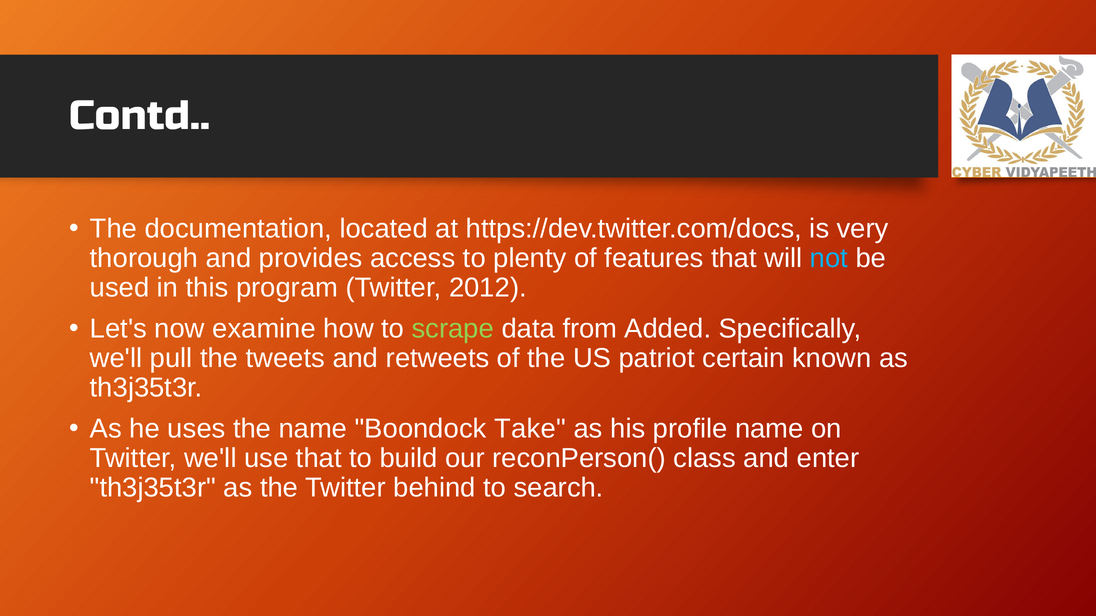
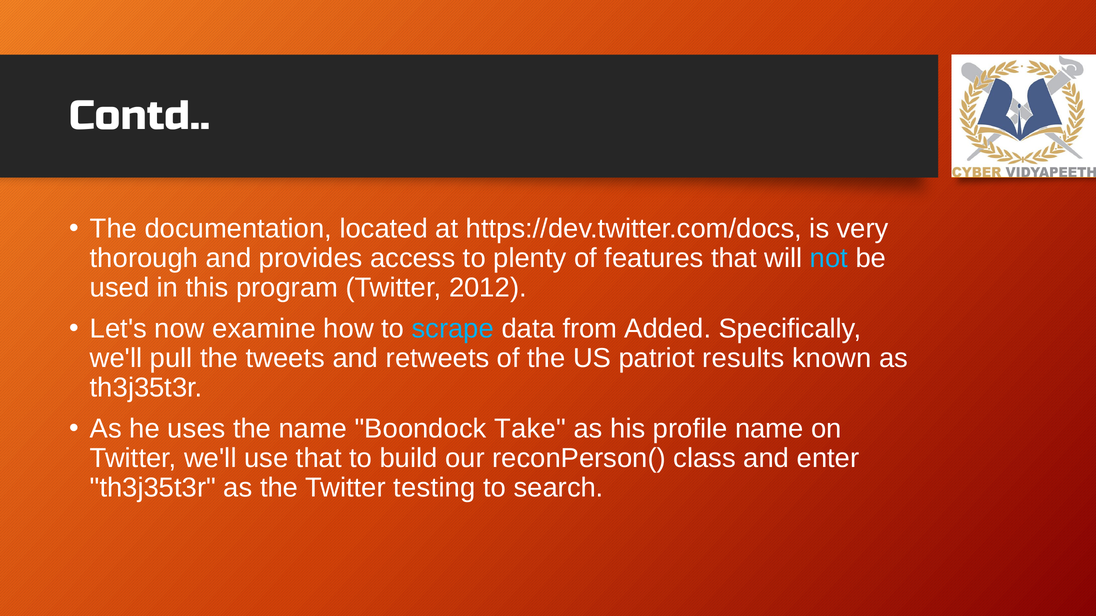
scrape colour: light green -> light blue (453, 329)
certain: certain -> results (743, 359)
behind: behind -> testing (435, 488)
